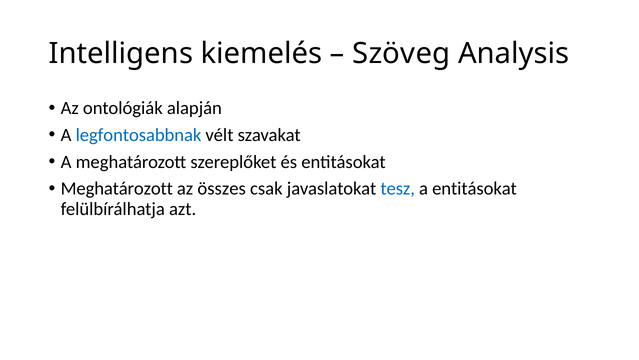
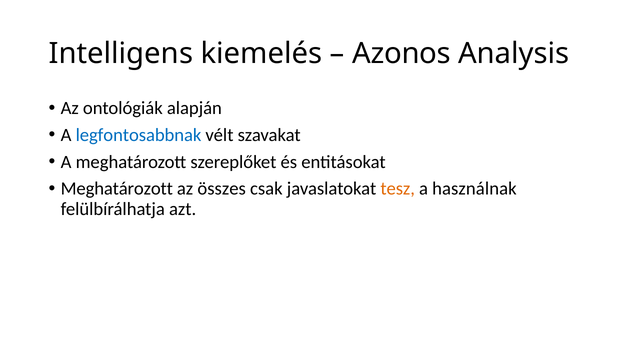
Szöveg: Szöveg -> Azonos (402, 54)
tesz colour: blue -> orange (398, 188)
a entitásokat: entitásokat -> használnak (474, 188)
